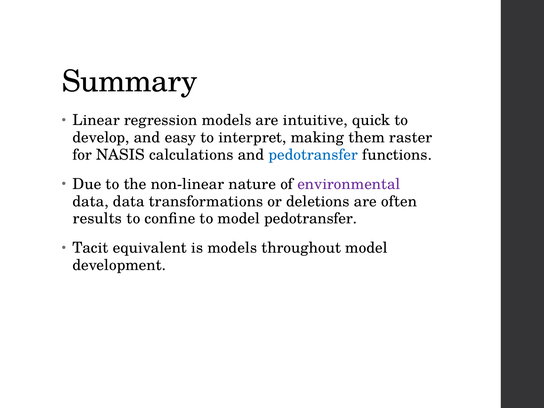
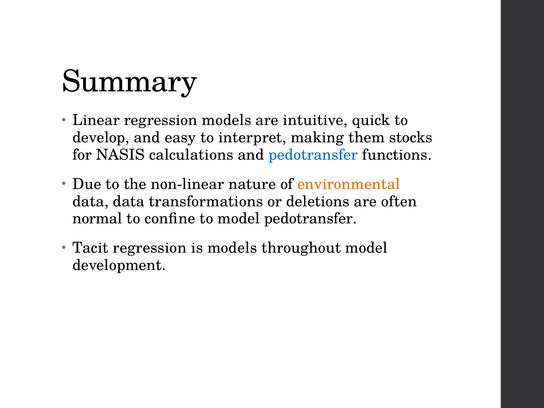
raster: raster -> stocks (411, 138)
environmental colour: purple -> orange (349, 184)
results: results -> normal (98, 219)
Tacit equivalent: equivalent -> regression (150, 248)
